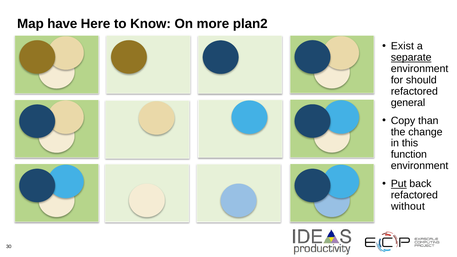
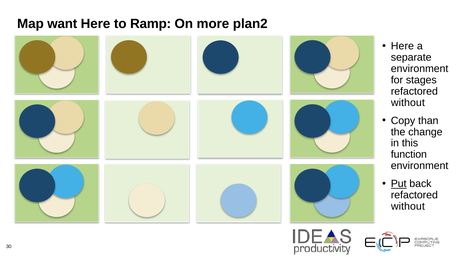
have: have -> want (62, 24)
Know: Know -> Ramp (151, 24)
Exist: Exist -> Here (402, 46)
separate underline: present -> none (411, 57)
should: should -> stages (421, 80)
general: general -> without (408, 103)
